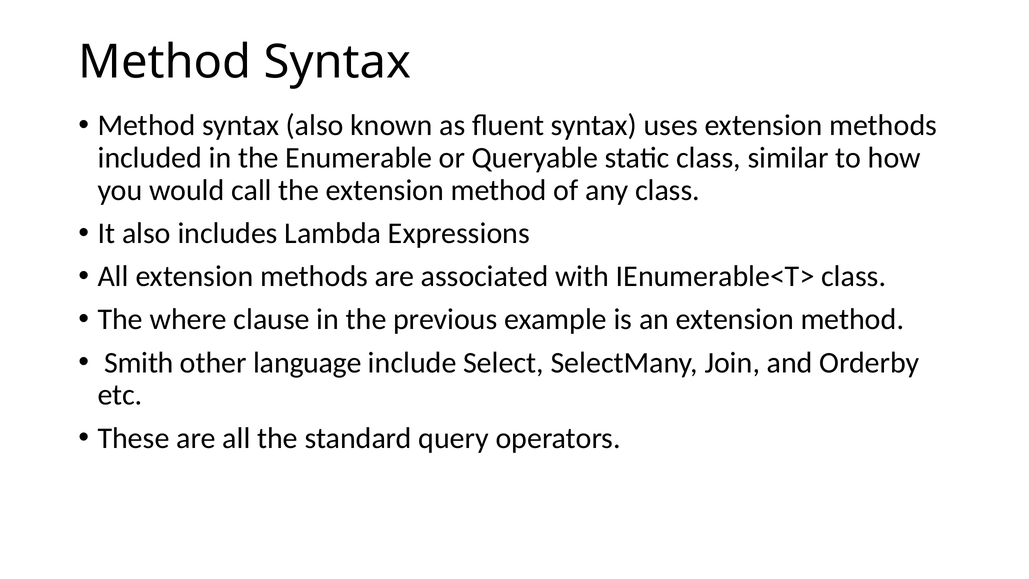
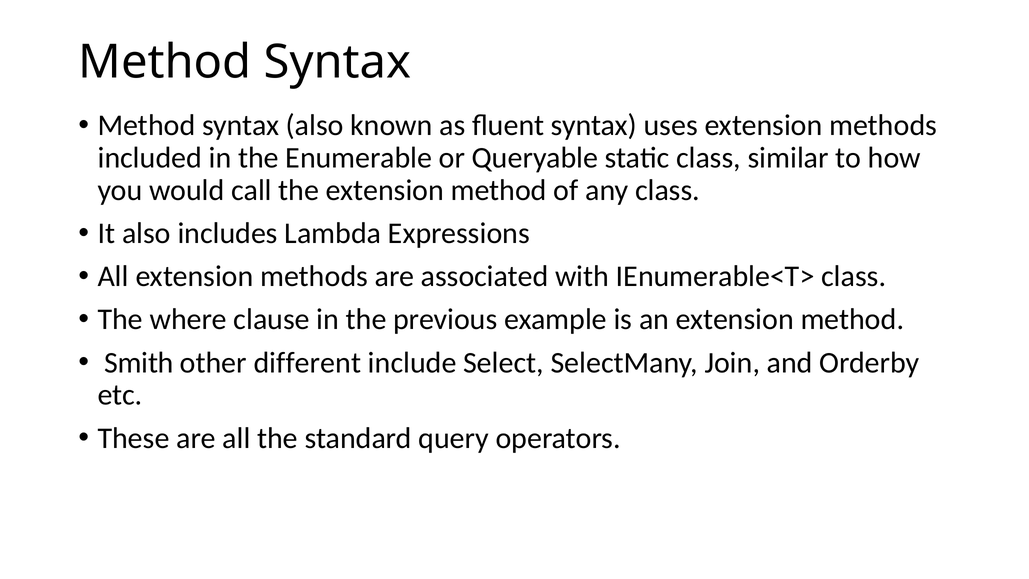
language: language -> different (307, 363)
